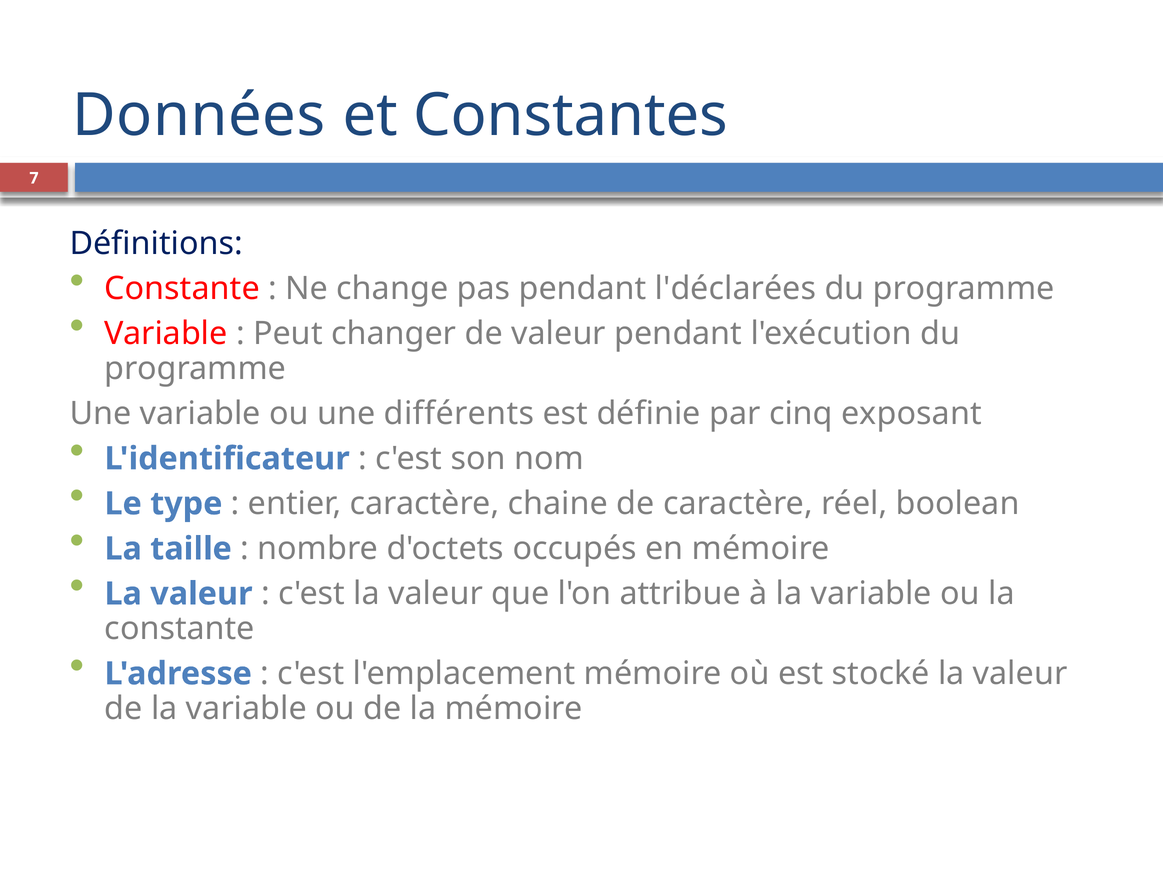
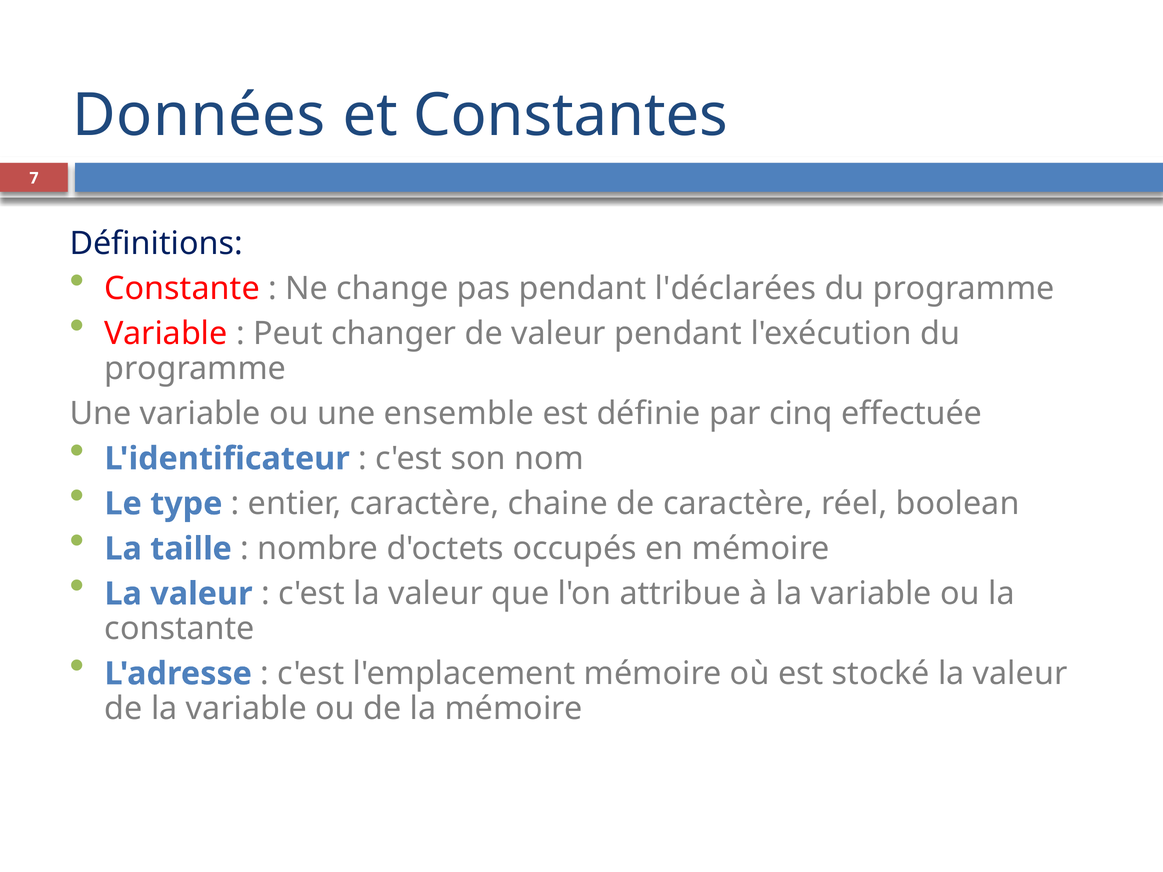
différents: différents -> ensemble (459, 414)
exposant: exposant -> effectuée (912, 414)
